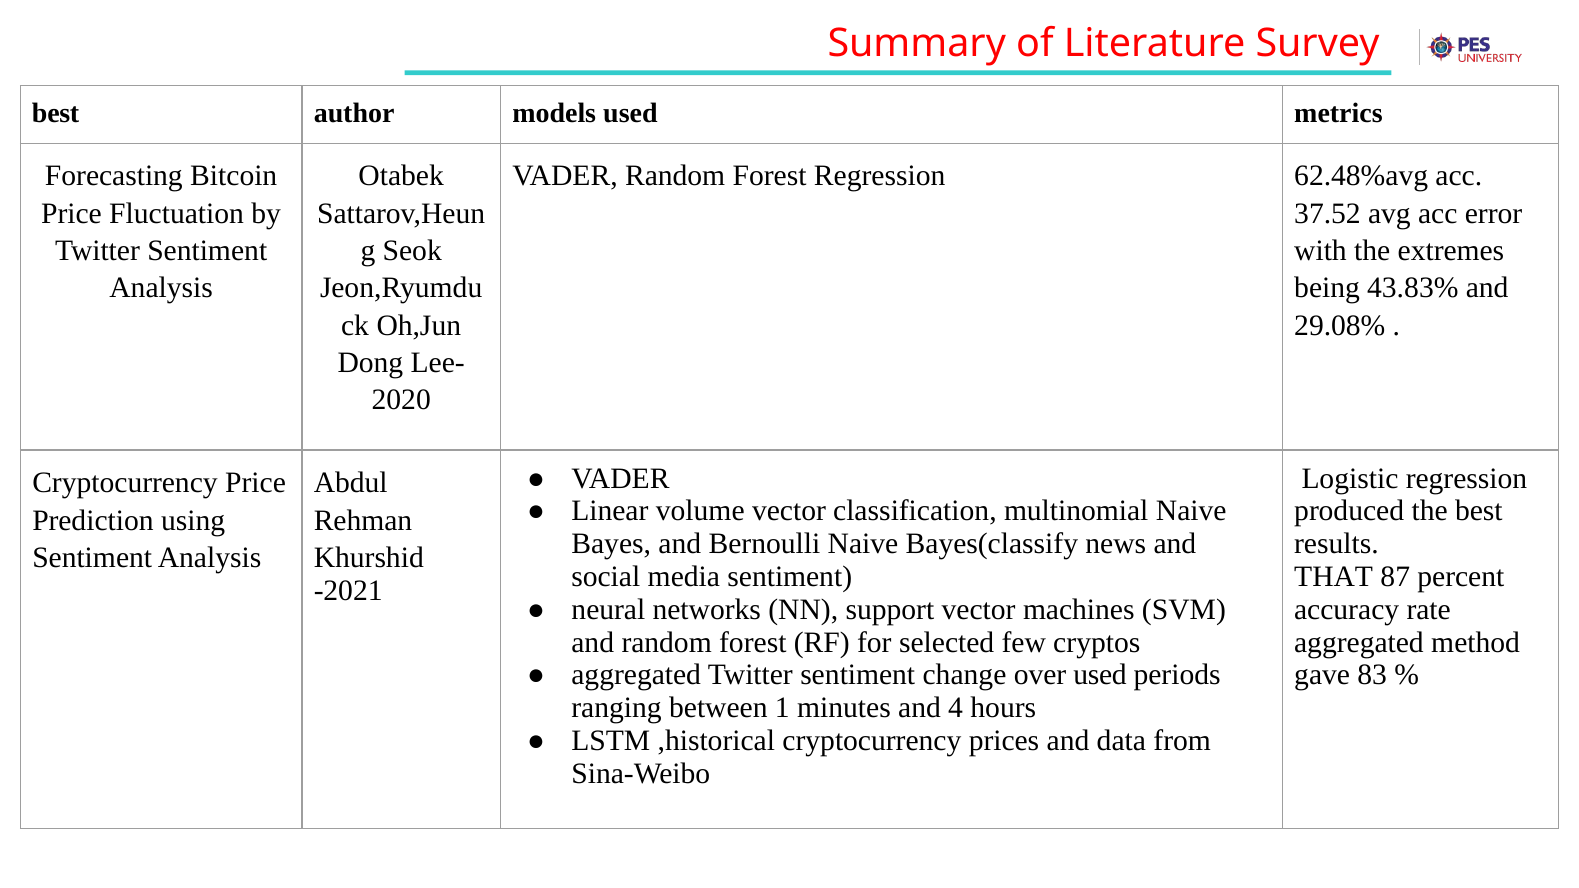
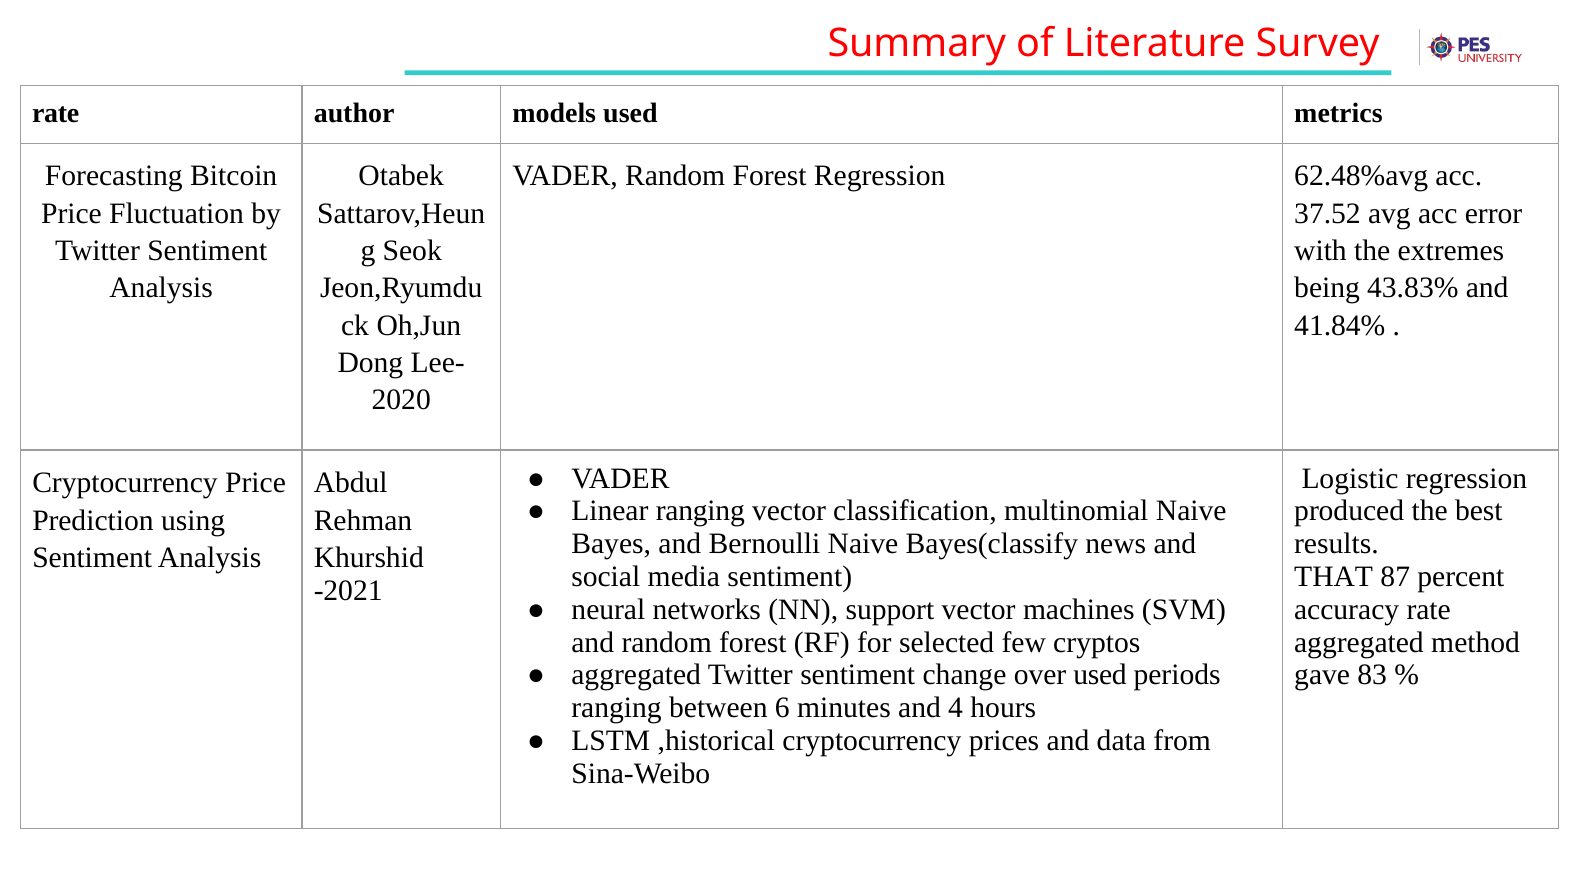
best: best -> rate (56, 114)
29.08%: 29.08% -> 41.84% (1340, 326)
Linear volume: volume -> ranging (700, 511)
1: 1 -> 6 (782, 708)
